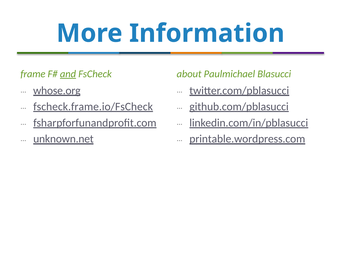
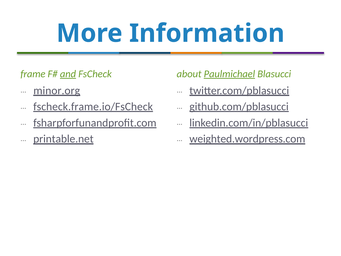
Paulmichael underline: none -> present (229, 74)
whose.org: whose.org -> minor.org (57, 90)
unknown.net: unknown.net -> printable.net (63, 139)
printable.wordpress.com: printable.wordpress.com -> weighted.wordpress.com (247, 139)
